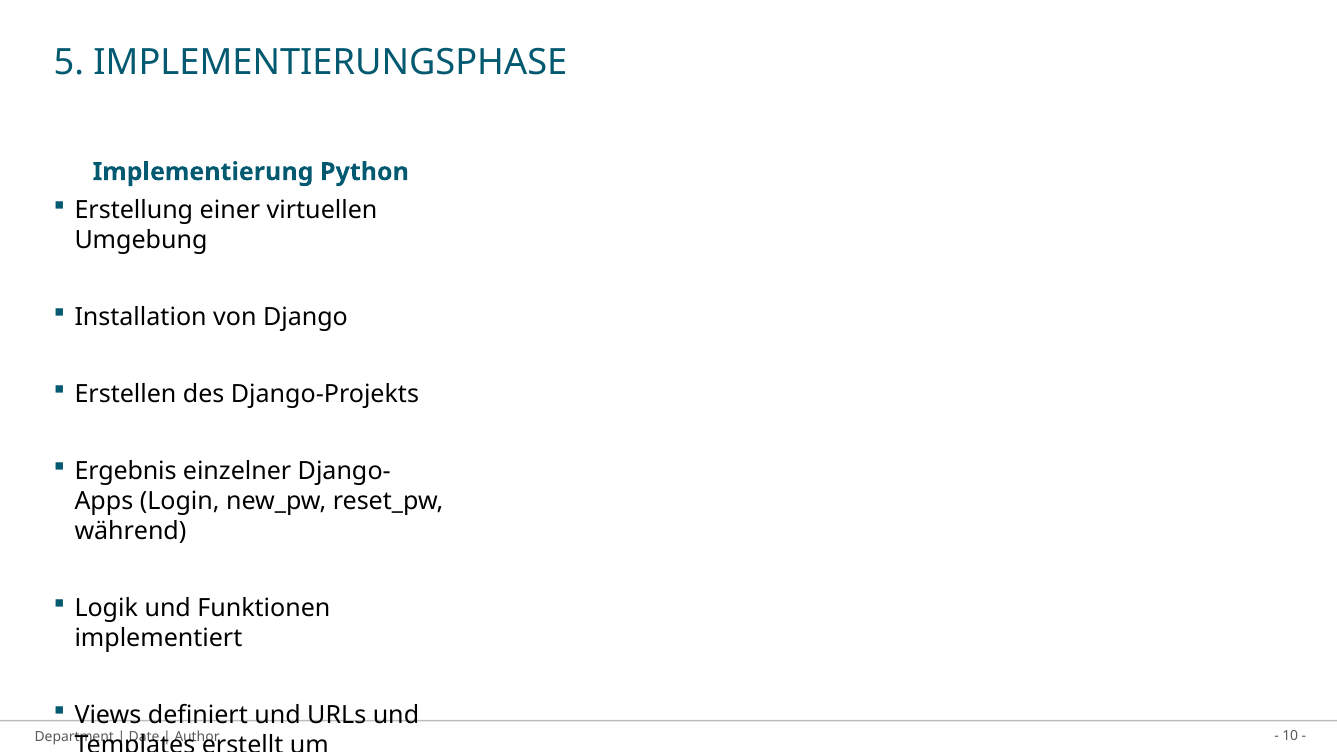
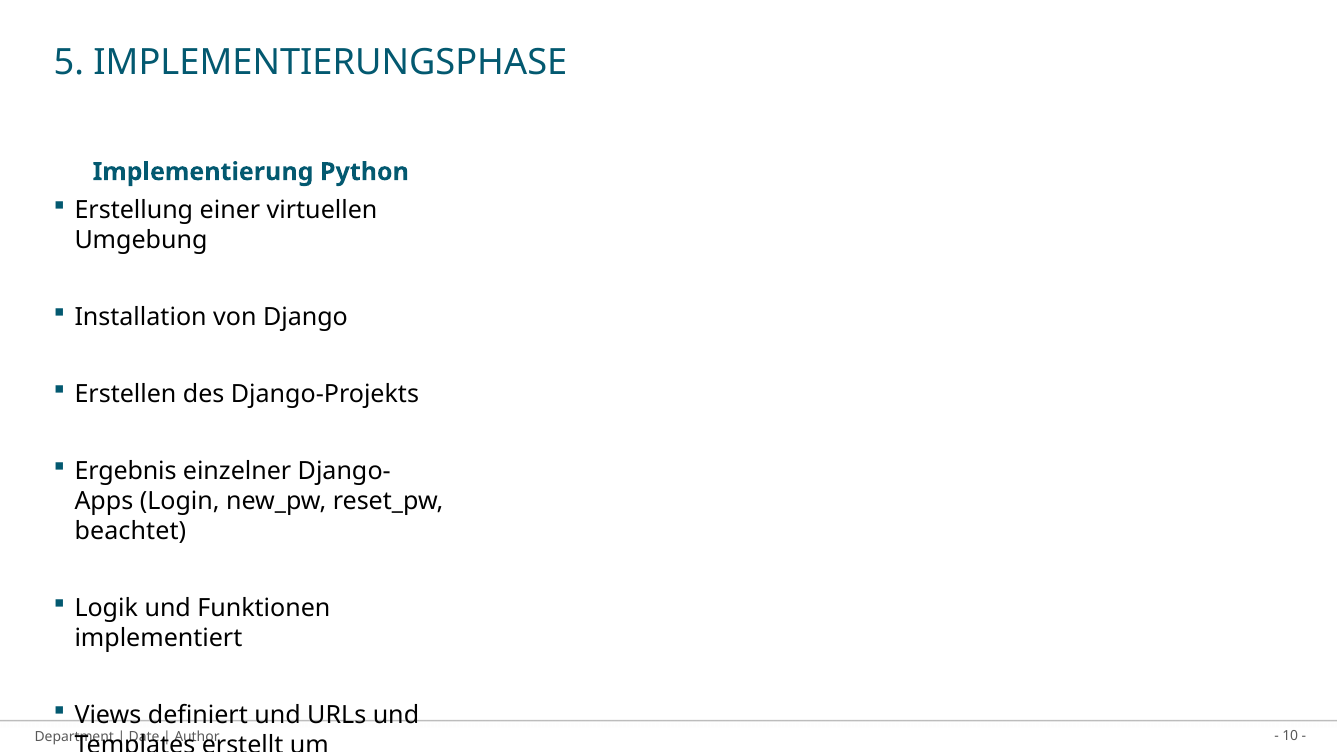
während: während -> beachtet (130, 531)
